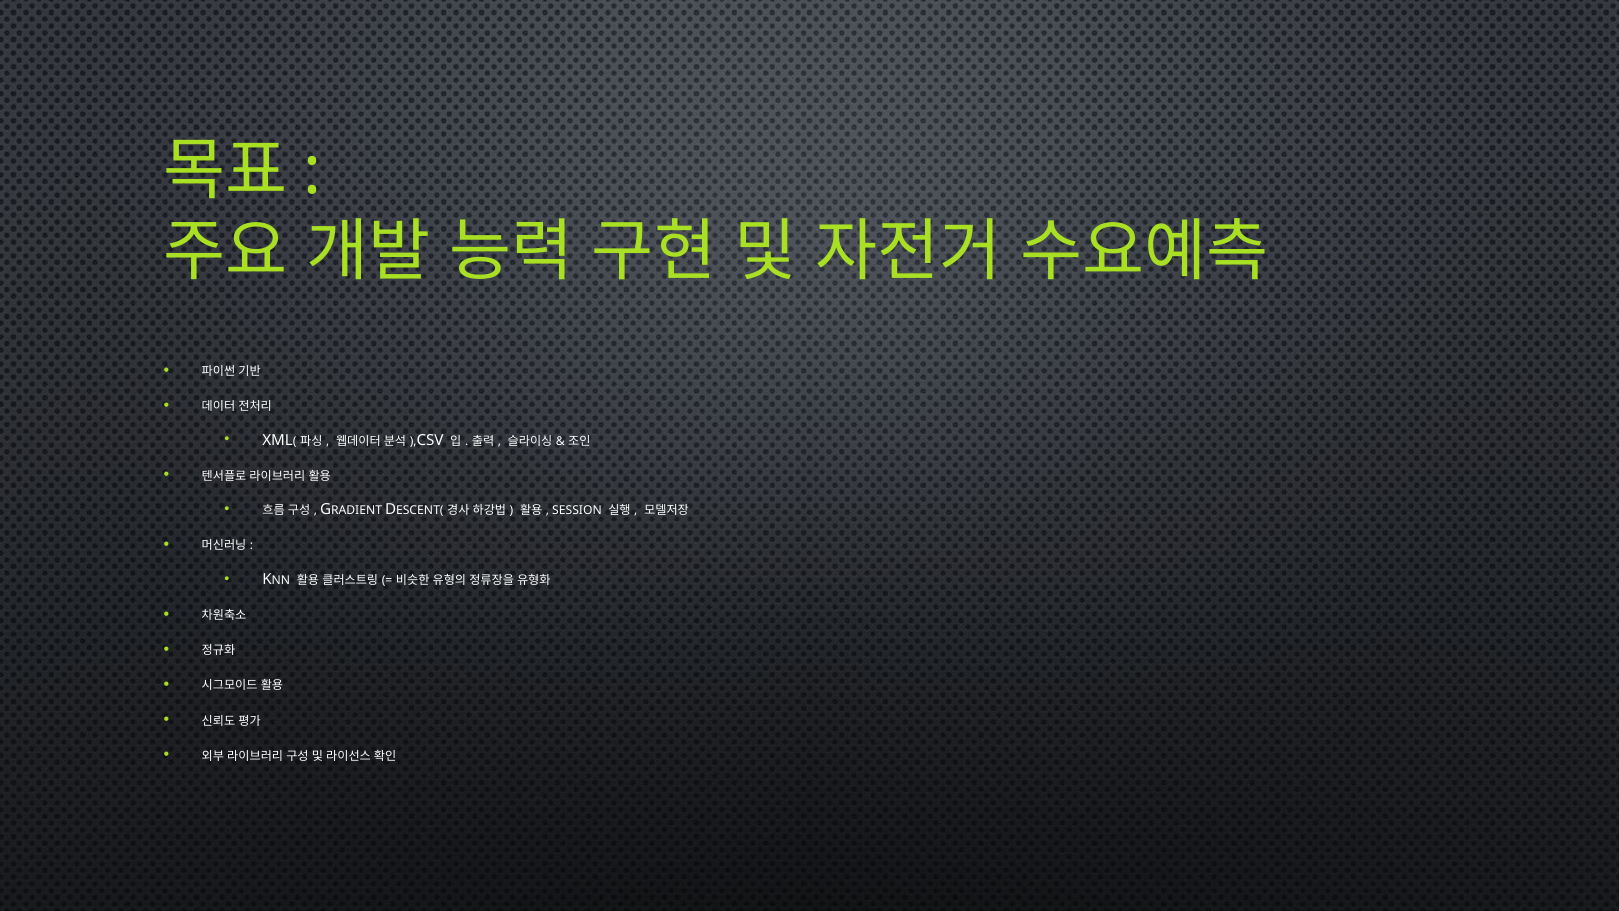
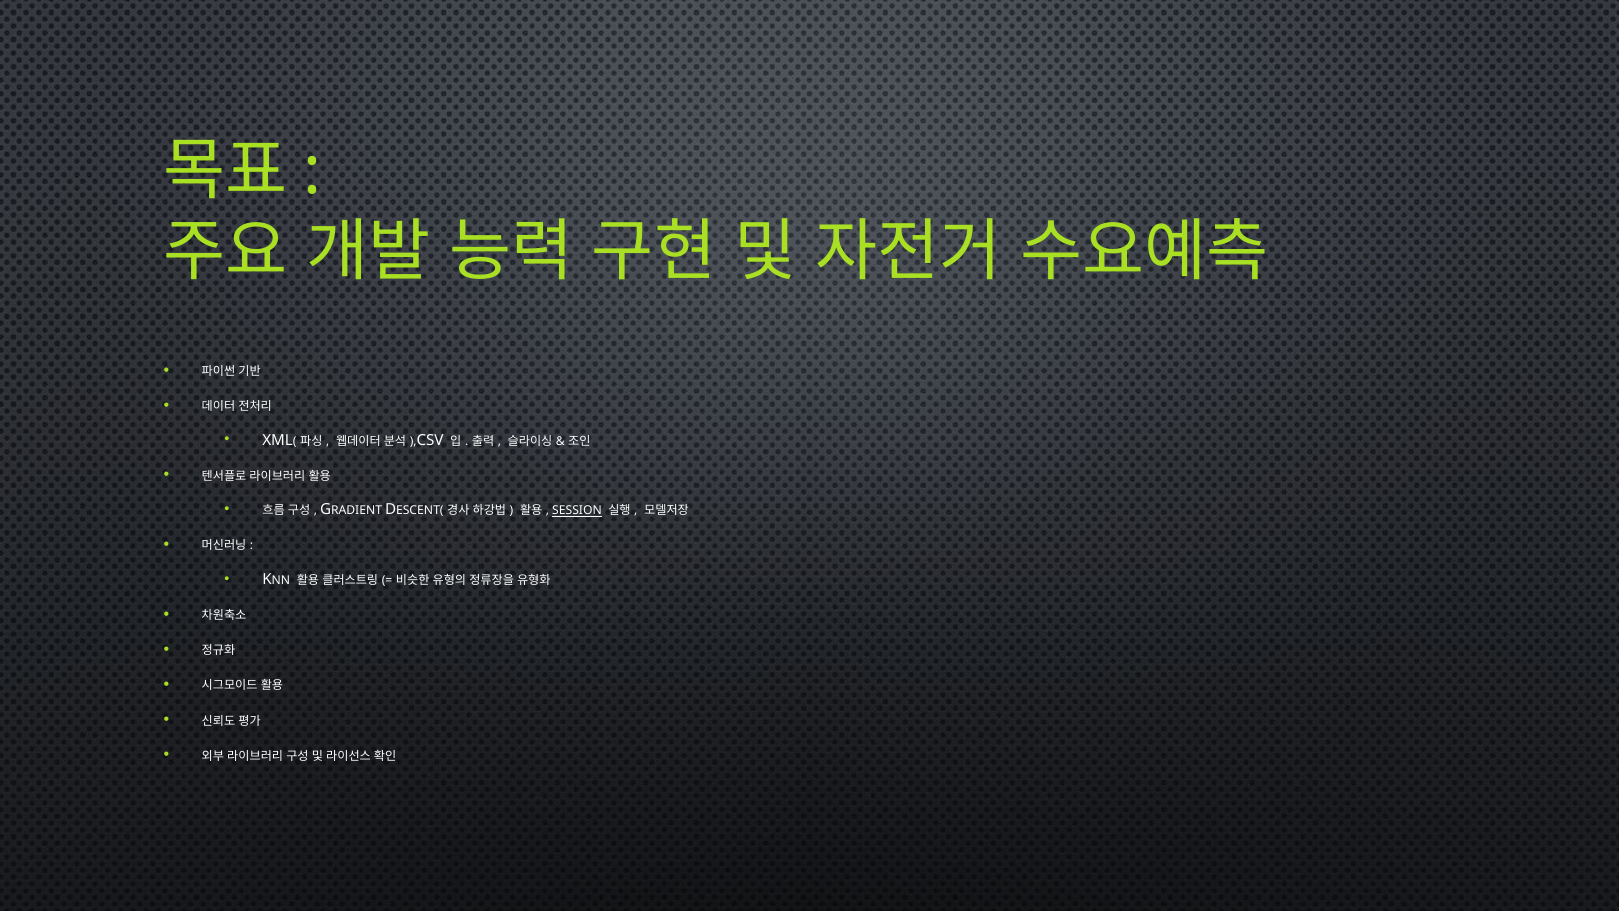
SESSION underline: none -> present (577, 511)
